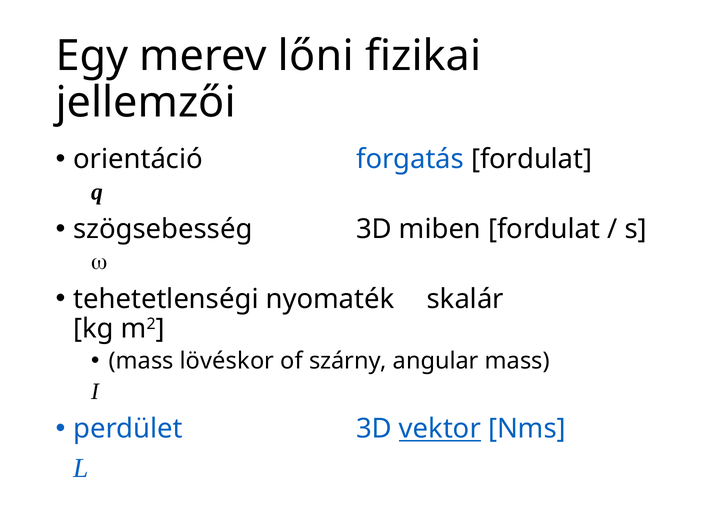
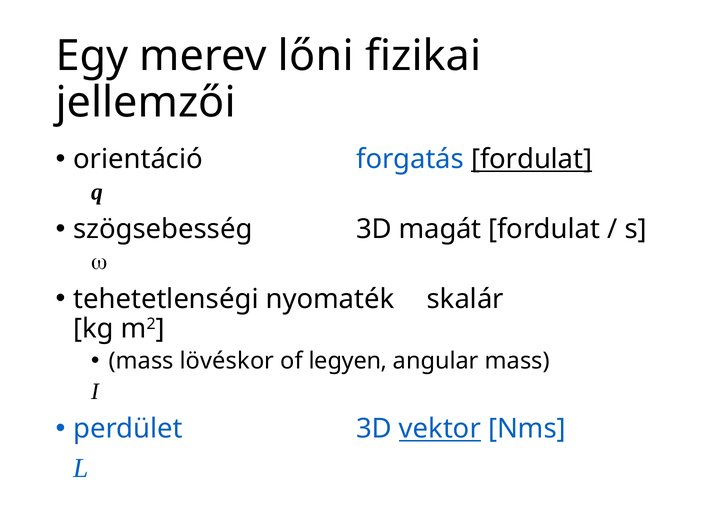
fordulat underline: none -> present (532, 159)
miben: miben -> magát (440, 229)
szárny: szárny -> legyen (348, 361)
